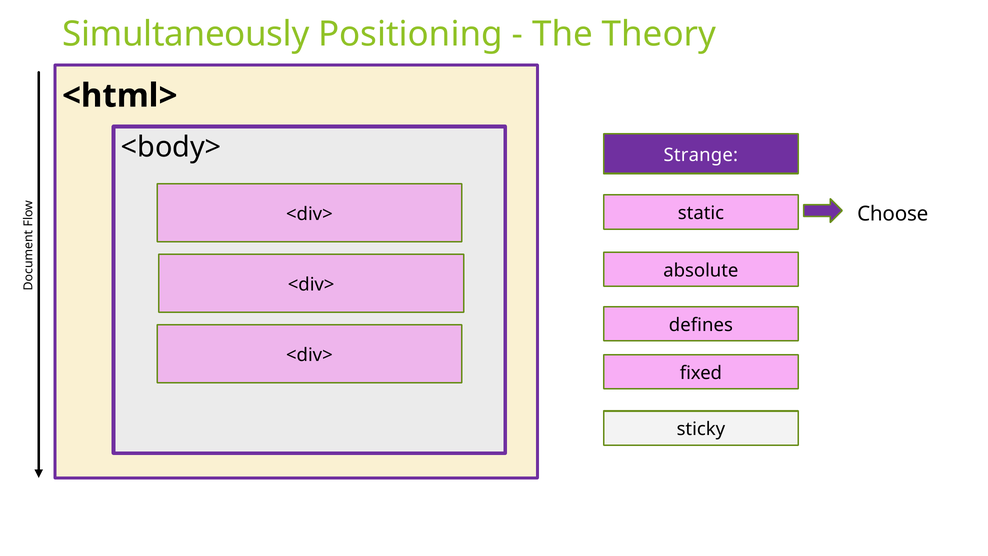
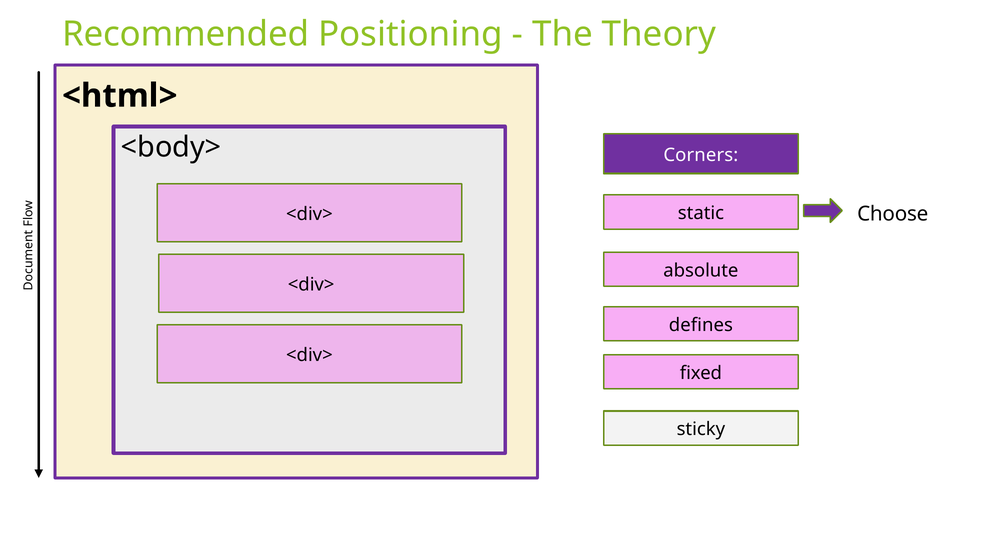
Simultaneously: Simultaneously -> Recommended (186, 34)
Strange: Strange -> Corners (701, 155)
